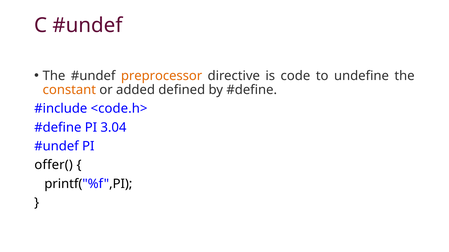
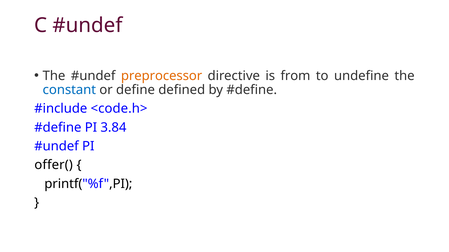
code: code -> from (295, 76)
constant colour: orange -> blue (69, 90)
added: added -> define (136, 90)
3.04: 3.04 -> 3.84 (113, 128)
